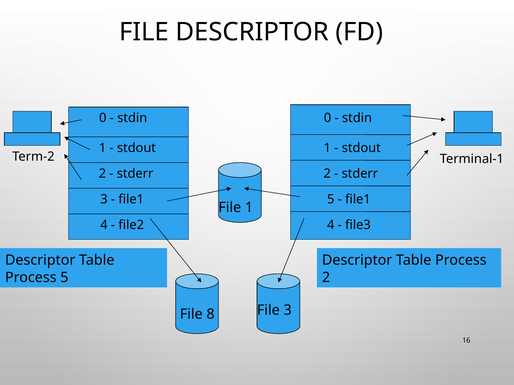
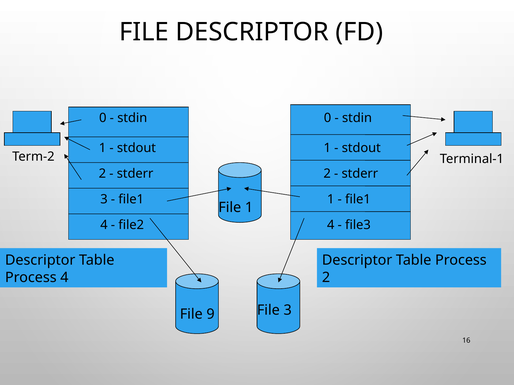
file1 5: 5 -> 1 (331, 200)
Process 5: 5 -> 4 (64, 278)
8: 8 -> 9 (211, 315)
